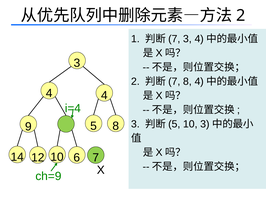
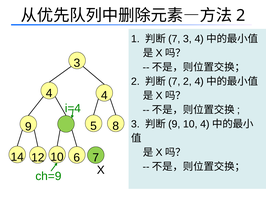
7 8: 8 -> 2 (187, 81)
5: 5 -> 9 (174, 124)
10 3: 3 -> 4 (205, 124)
